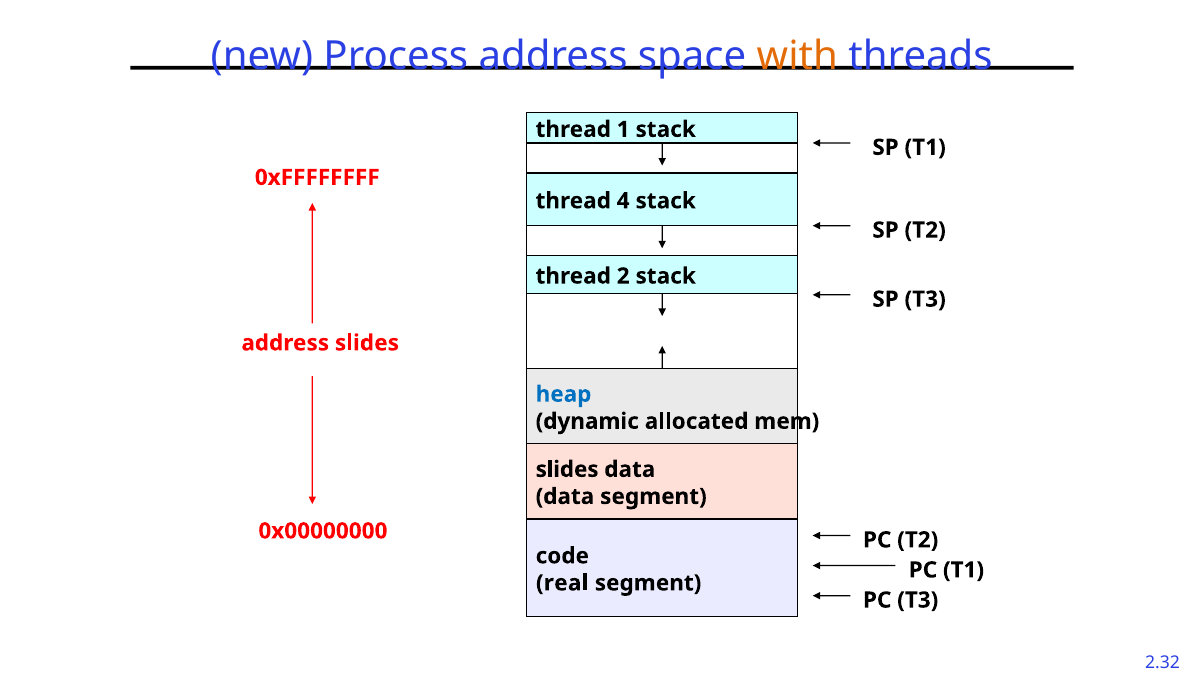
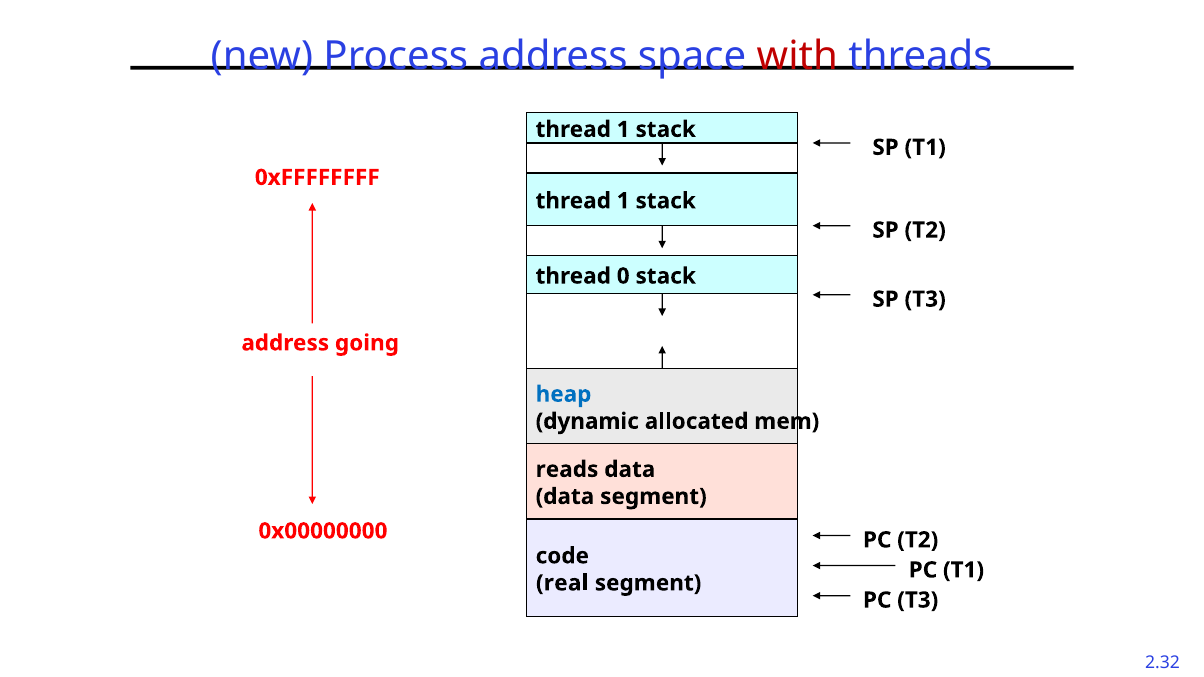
with colour: orange -> red (797, 56)
4: 4 -> 1 (623, 201)
2: 2 -> 0 (623, 276)
address slides: slides -> going (367, 343)
slides: slides -> reads (567, 470)
